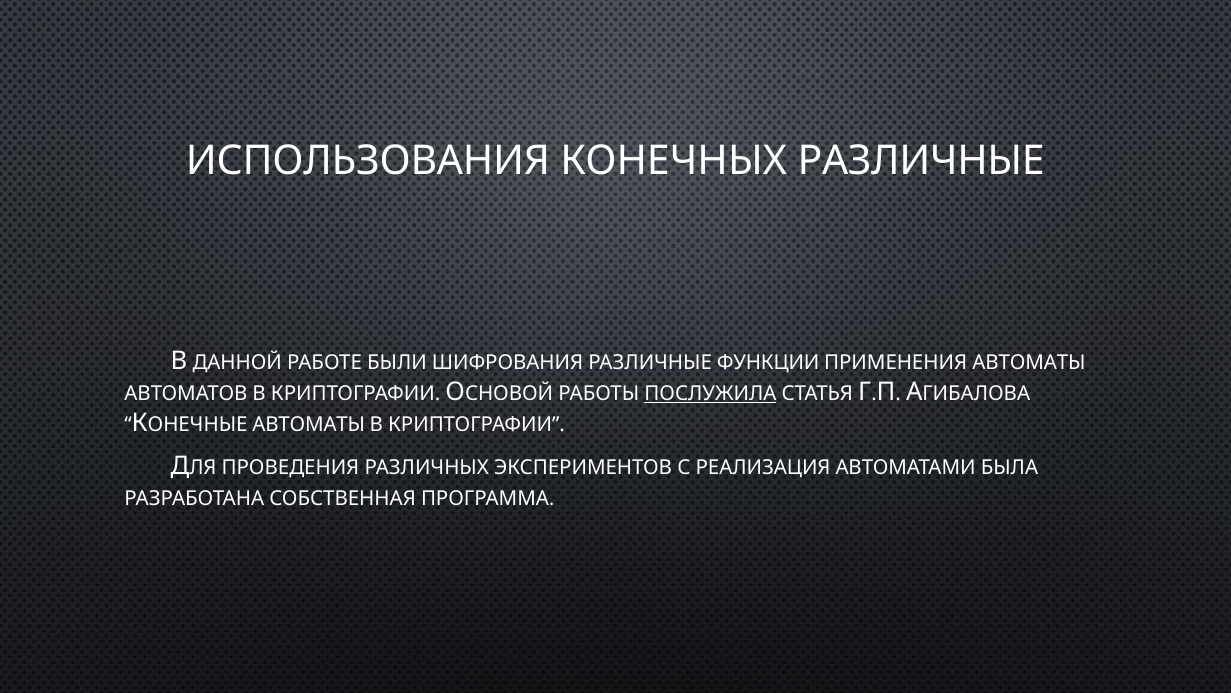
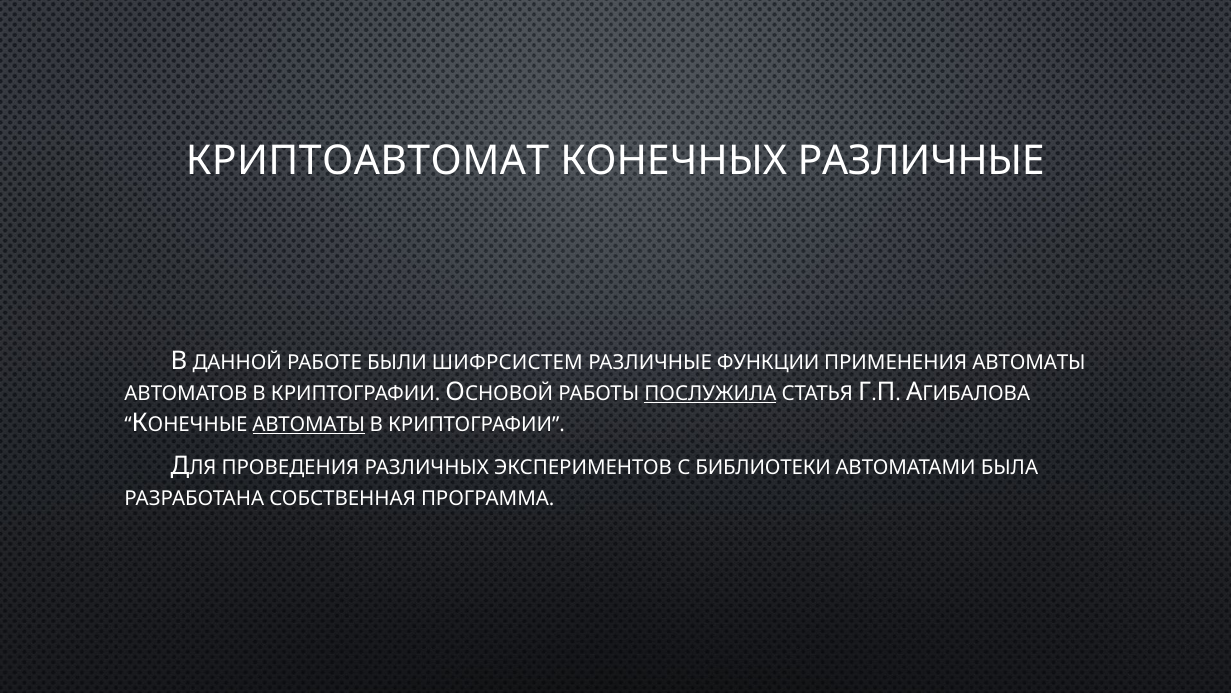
ИСПОЛЬЗОВАНИЯ: ИСПОЛЬЗОВАНИЯ -> КРИПТОАВТОМАТ (368, 161)
ШИФРОВАНИЯ: ШИФРОВАНИЯ -> ШИФРСИСТЕМ (507, 362)
АВТОМАТЫ underline: none -> present (309, 424)
РЕАЛИЗАЦИЯ: РЕАЛИЗАЦИЯ -> БИБЛИОТЕКИ (763, 468)
